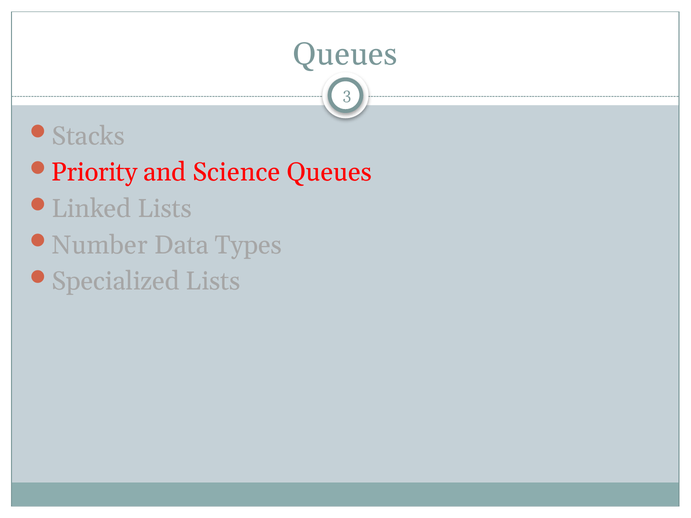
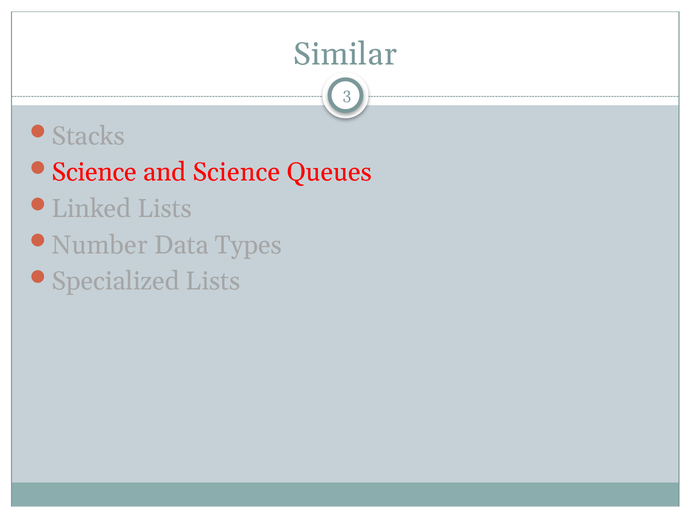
Queues: Queues -> Similar (345, 54)
Priority: Priority -> Science (94, 172)
